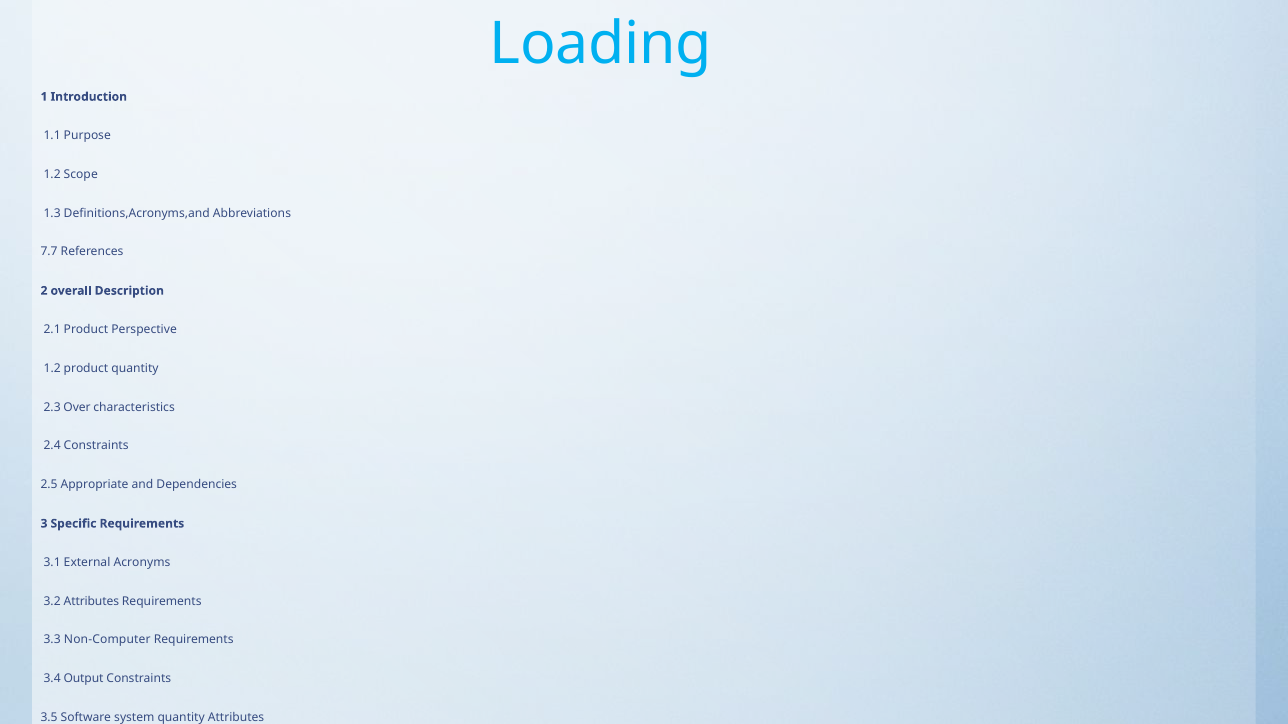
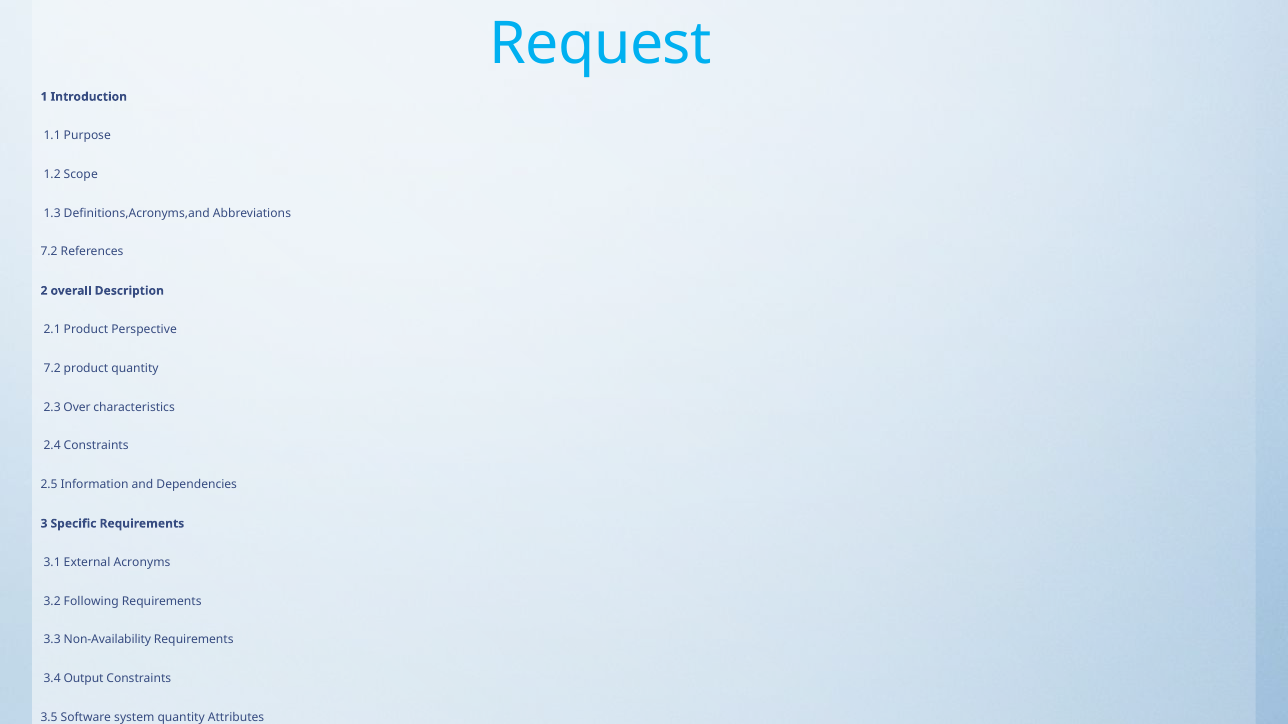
Loading: Loading -> Request (601, 44)
7.7: 7.7 -> 7.2 (49, 252)
1.2: 1.2 -> 7.2 (52, 369)
Appropriate: Appropriate -> Information (95, 485)
3.2 Attributes: Attributes -> Following (91, 602)
Non-Computer: Non-Computer -> Non-Availability (107, 641)
